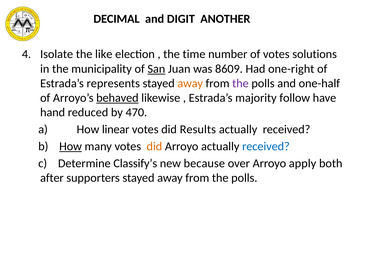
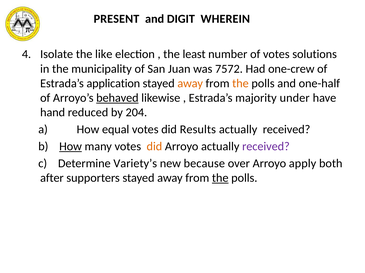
DECIMAL: DECIMAL -> PRESENT (116, 19)
ANOTHER: ANOTHER -> WHEREIN (225, 19)
time: time -> least (194, 54)
San underline: present -> none (156, 69)
8609: 8609 -> 7572 (229, 69)
one-right: one-right -> one-crew (291, 69)
represents: represents -> application (113, 84)
the colour: purple -> orange (240, 84)
follow: follow -> under (295, 98)
470: 470 -> 204 (136, 113)
linear: linear -> equal (116, 130)
received colour: blue -> purple (266, 147)
Classify’s: Classify’s -> Variety’s (135, 164)
the underline: none -> present (220, 178)
